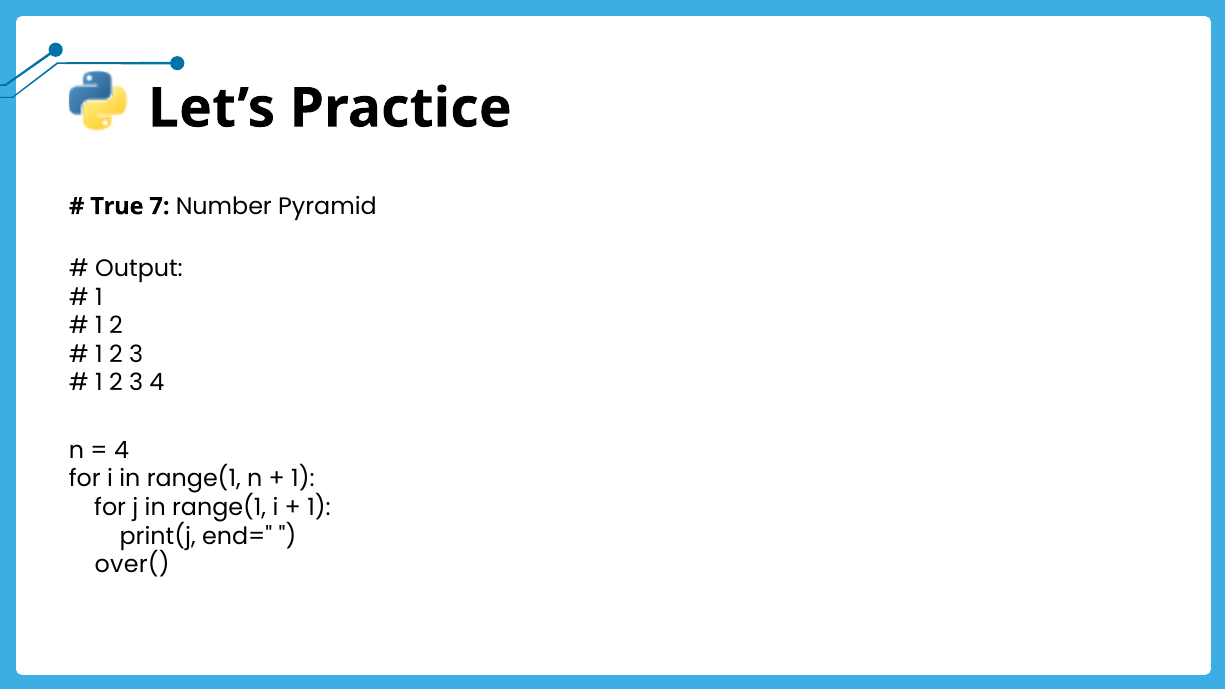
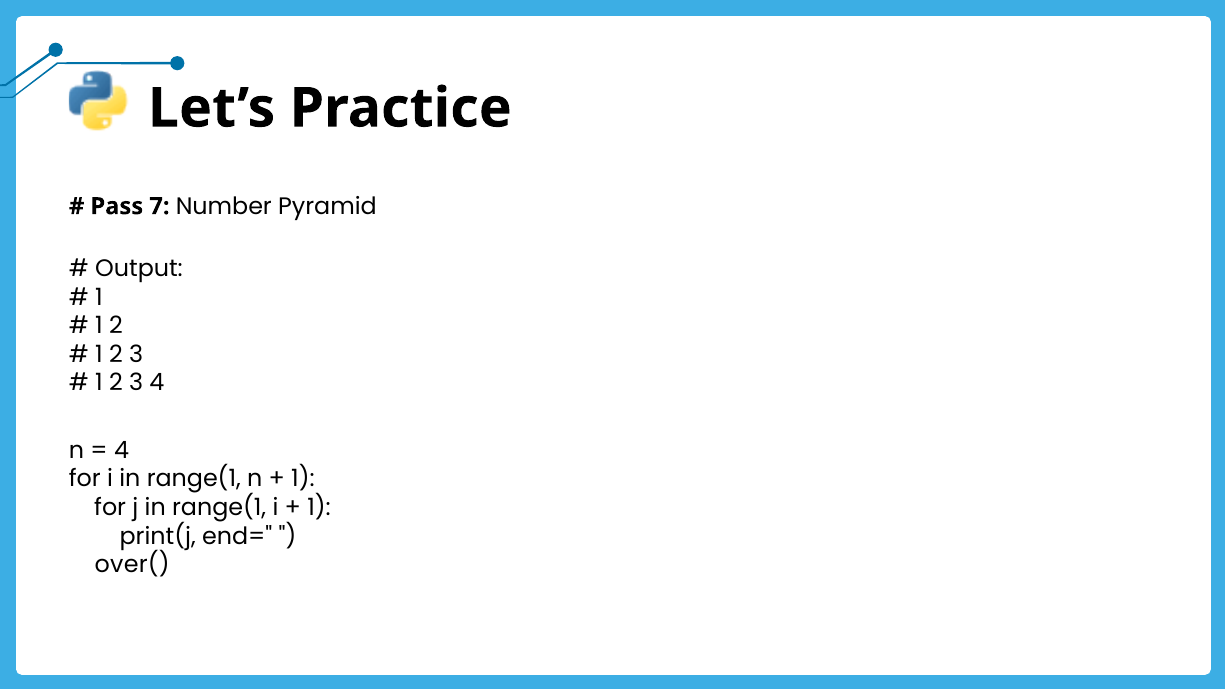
True: True -> Pass (117, 206)
